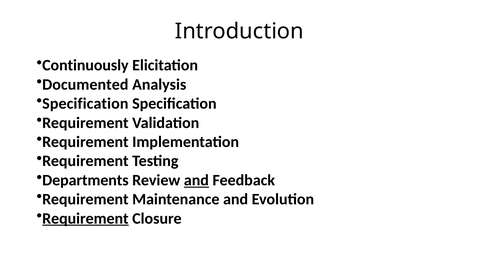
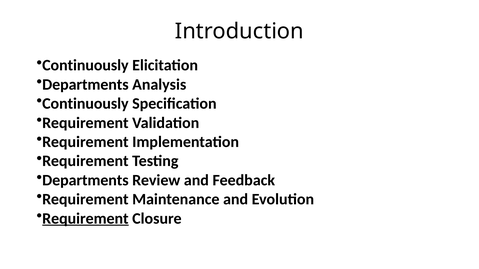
Documented: Documented -> Departments (85, 85)
Specification: Specification -> Continuously (85, 104)
and underline: present -> none (196, 180)
